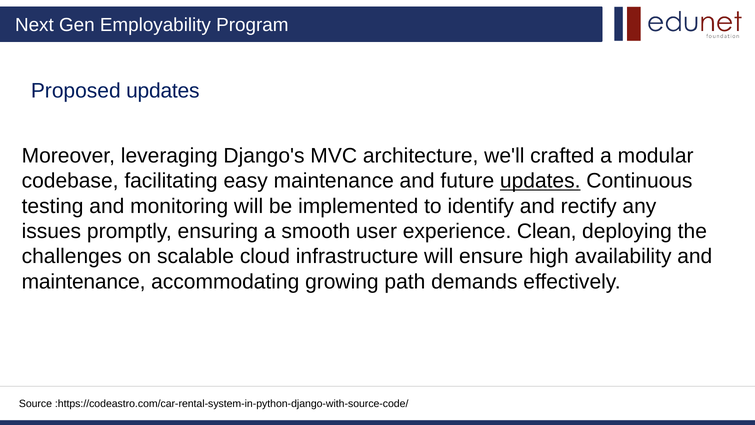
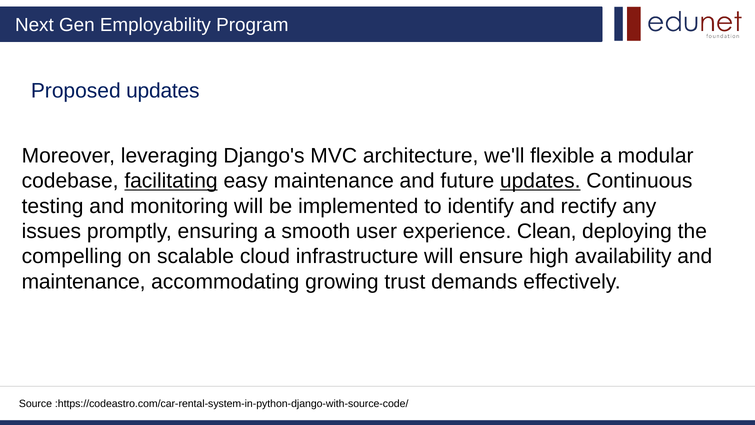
crafted: crafted -> flexible (562, 156)
facilitating underline: none -> present (171, 181)
challenges: challenges -> compelling (72, 256)
path: path -> trust (405, 281)
